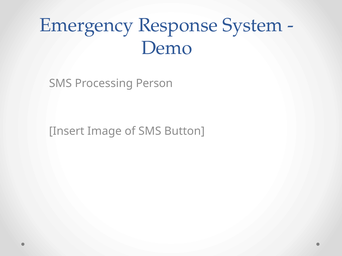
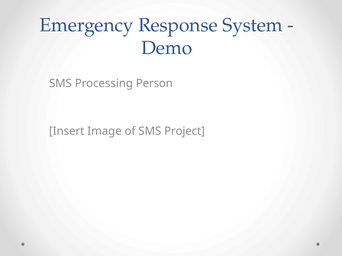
Button: Button -> Project (185, 131)
